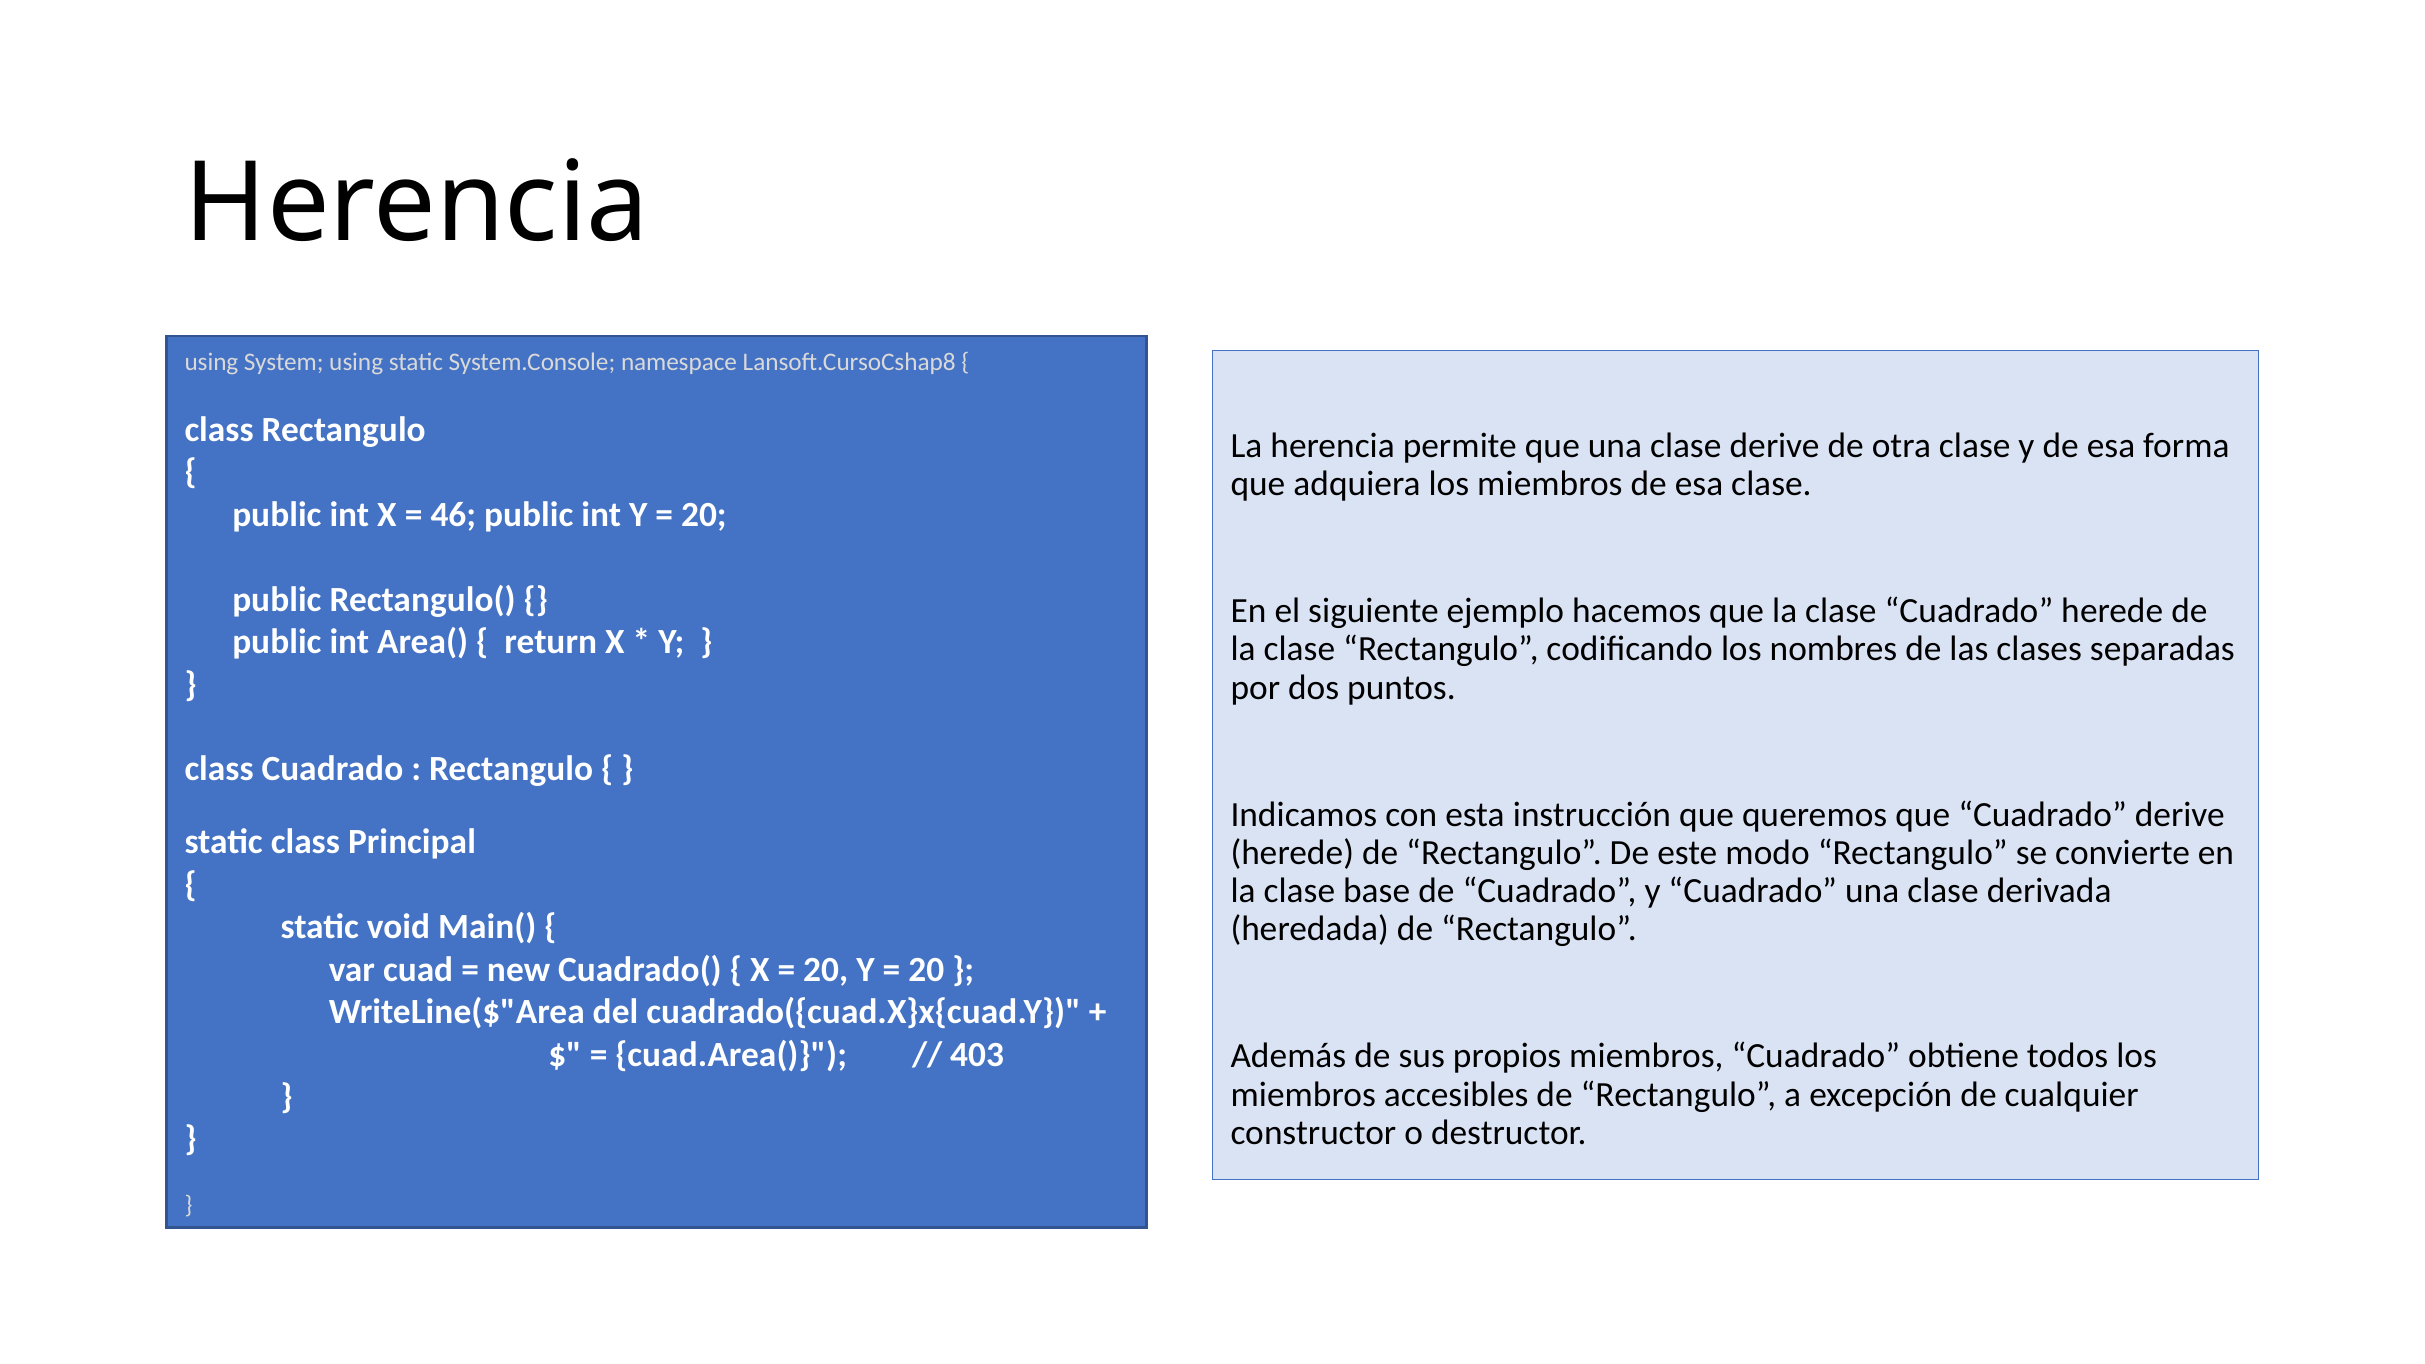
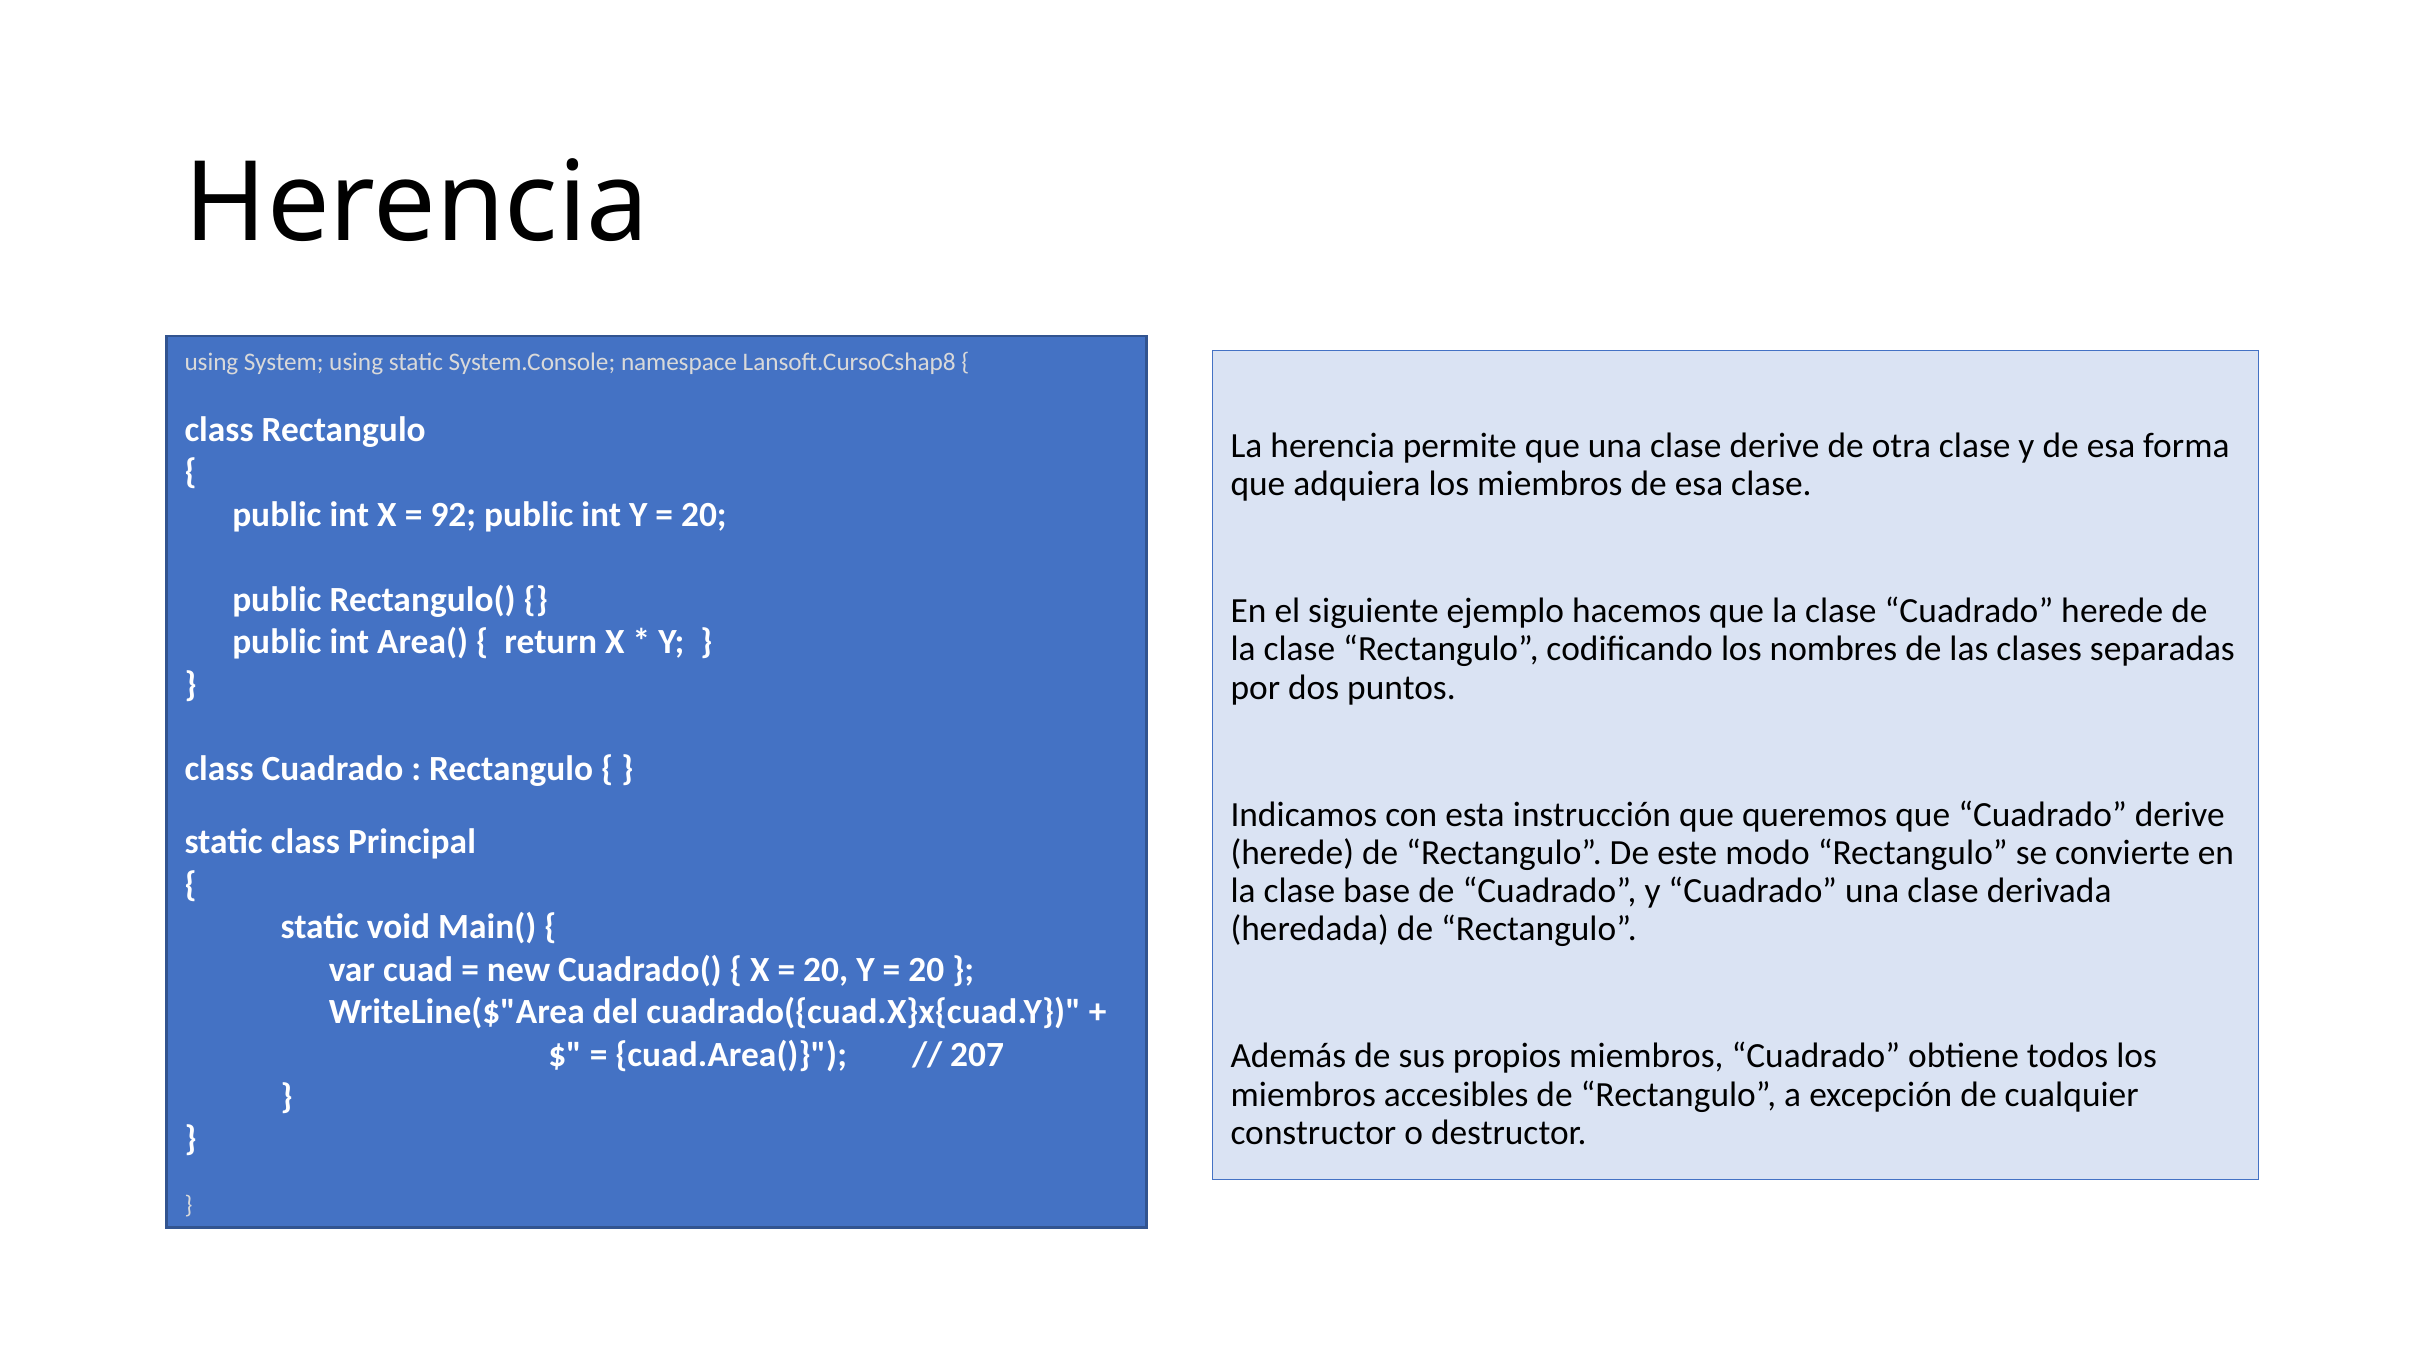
46: 46 -> 92 (453, 515)
403: 403 -> 207 (977, 1054)
